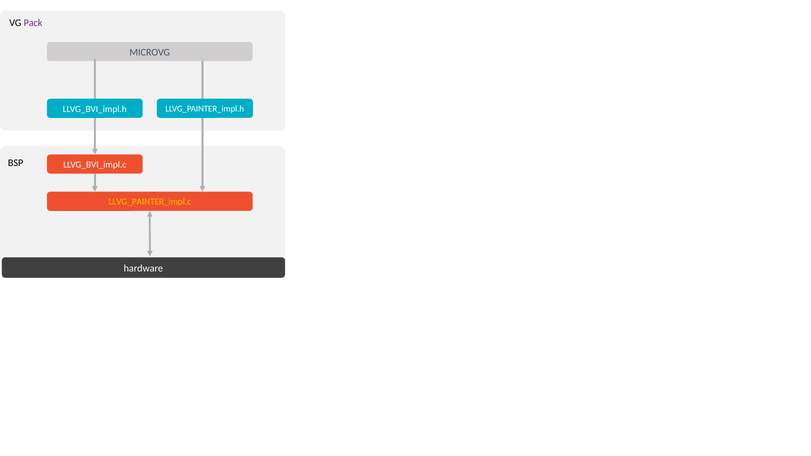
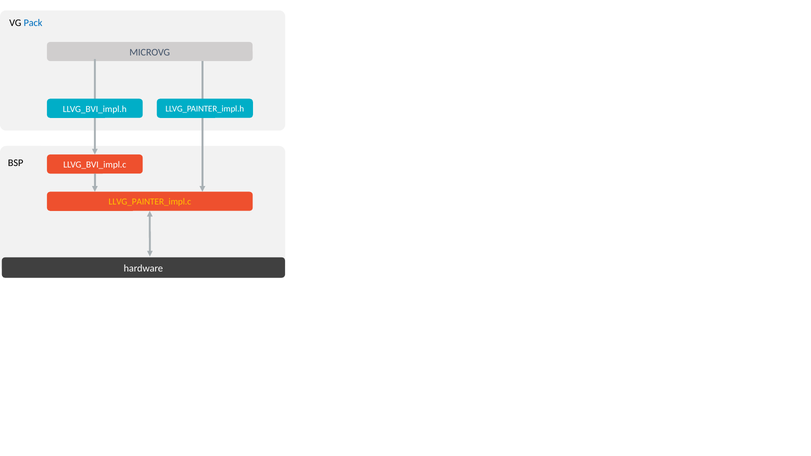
Pack colour: purple -> blue (33, 23)
